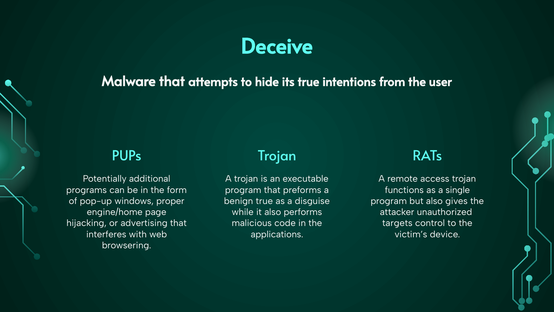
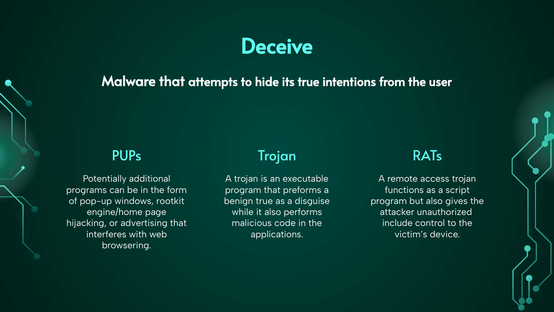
single: single -> script (458, 190)
proper: proper -> rootkit (170, 201)
targets: targets -> include (397, 223)
